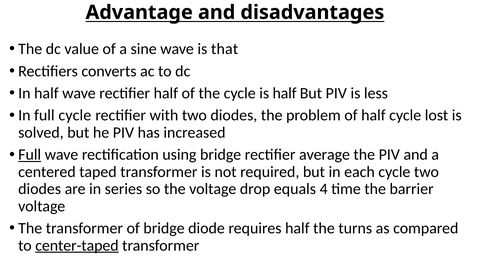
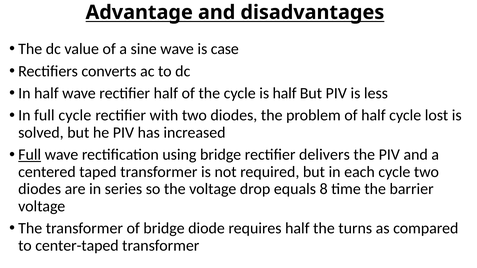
that: that -> case (225, 49)
average: average -> delivers (324, 155)
4: 4 -> 8 (324, 189)
center-taped underline: present -> none (77, 246)
